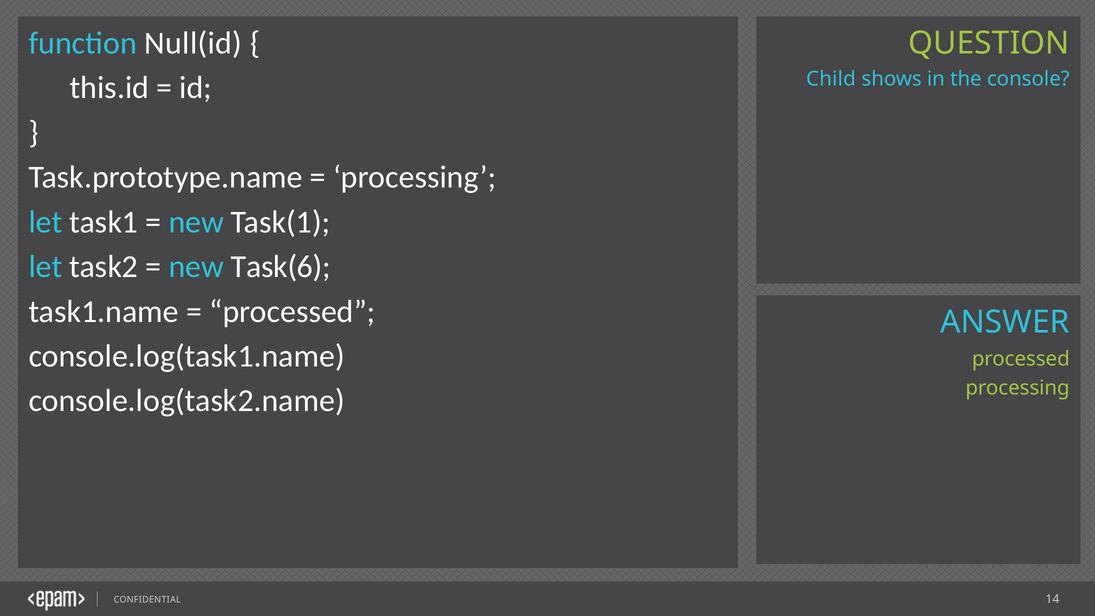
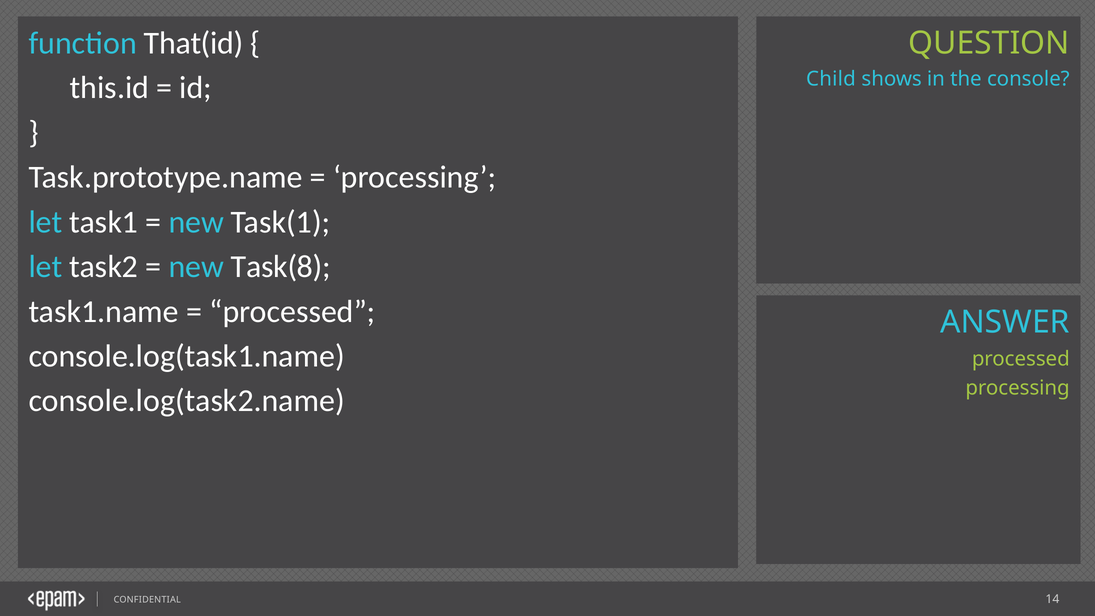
Null(id: Null(id -> That(id (194, 43)
Task(6: Task(6 -> Task(8 (281, 267)
